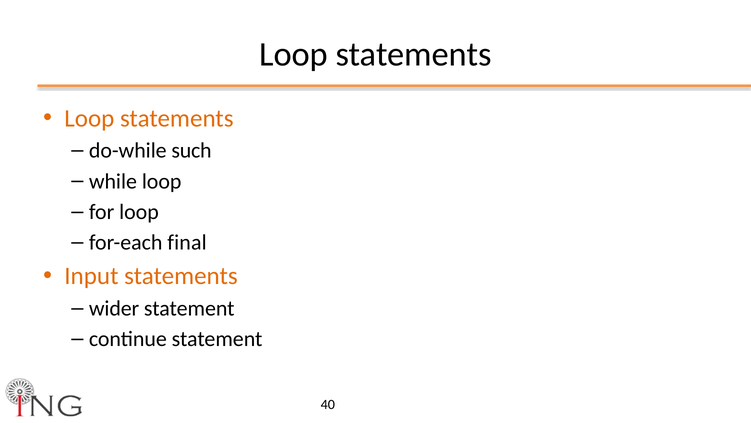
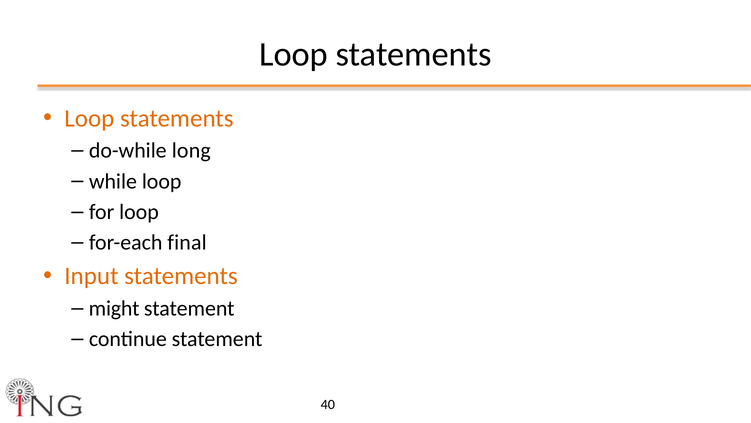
such: such -> long (191, 150)
wider: wider -> might (114, 308)
